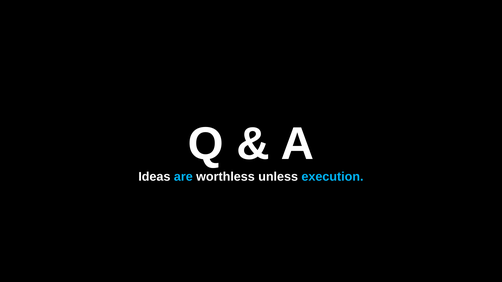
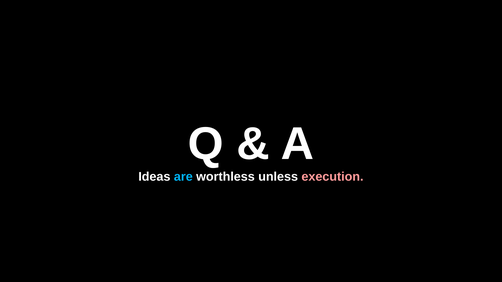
execution colour: light blue -> pink (332, 177)
